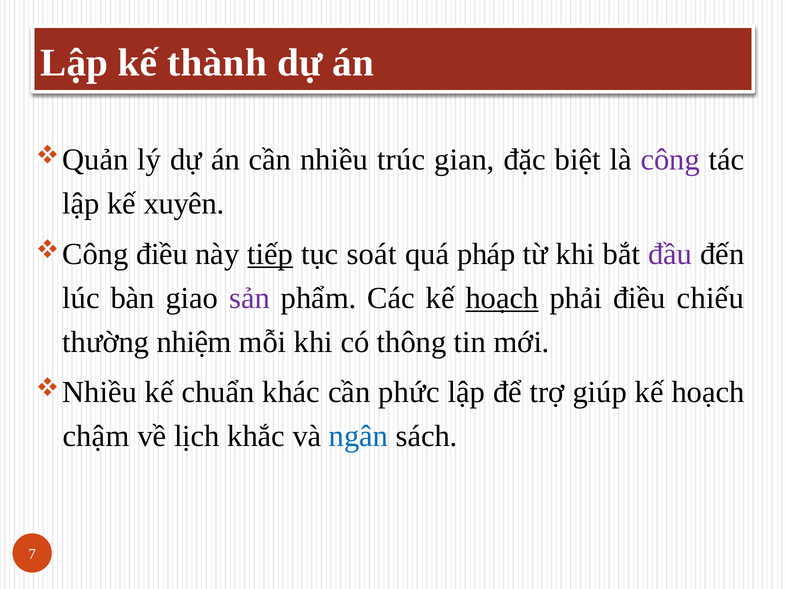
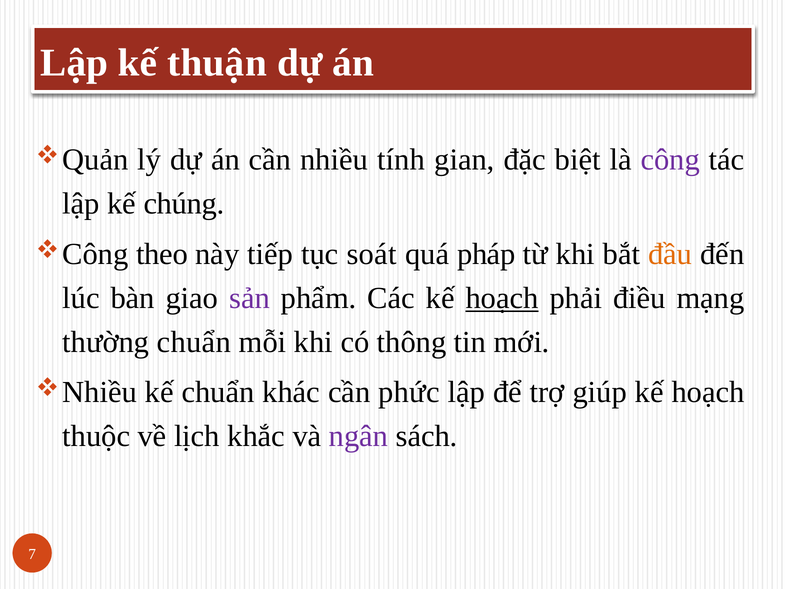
thành: thành -> thuận (217, 63)
trúc: trúc -> tính (401, 160)
xuyên: xuyên -> chúng (184, 204)
điều: điều -> theo (162, 254)
tiếp underline: present -> none (270, 254)
đầu colour: purple -> orange (670, 254)
chiếu: chiếu -> mạng (711, 298)
thường nhiệm: nhiệm -> chuẩn (194, 342)
chậm: chậm -> thuộc (96, 437)
ngân colour: blue -> purple (359, 437)
